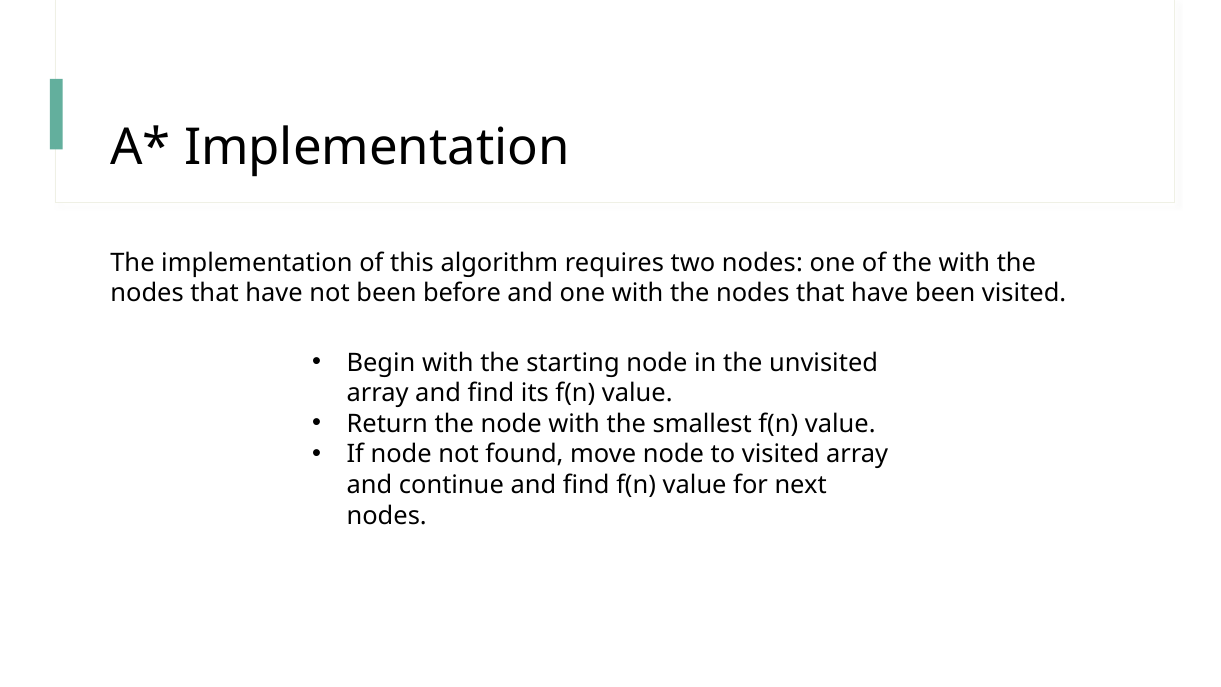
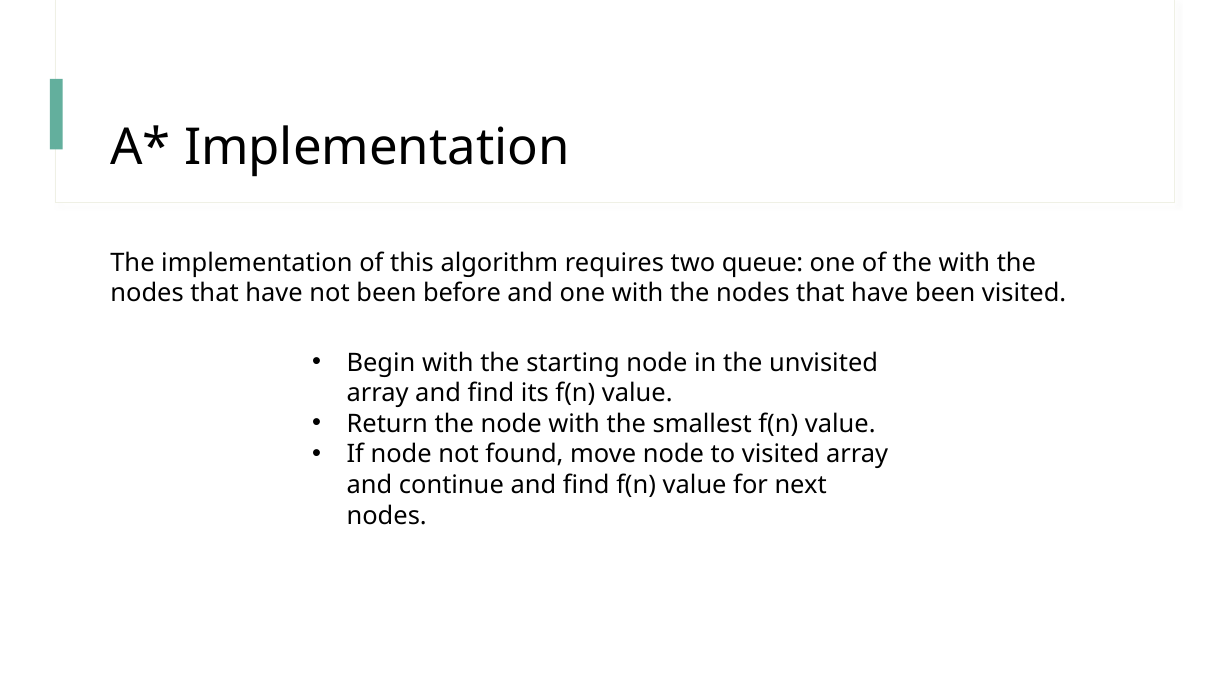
two nodes: nodes -> queue (763, 263)
